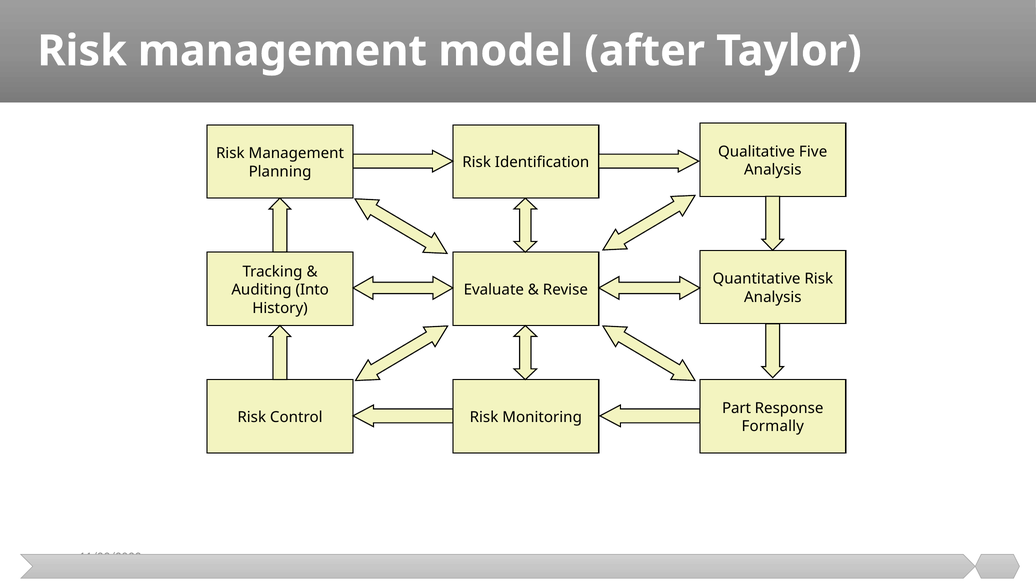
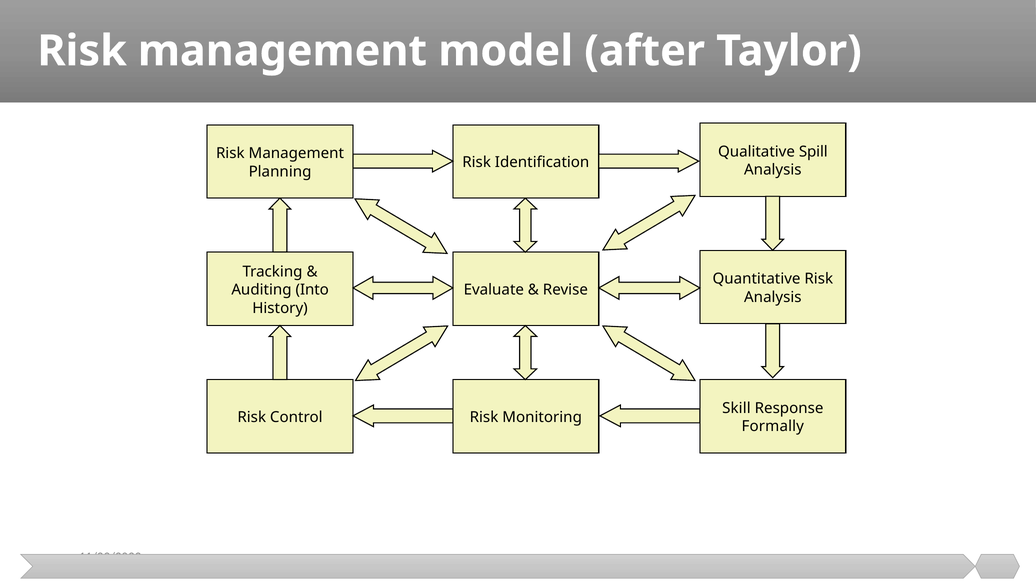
Five: Five -> Spill (813, 152)
Part: Part -> Skill (736, 408)
